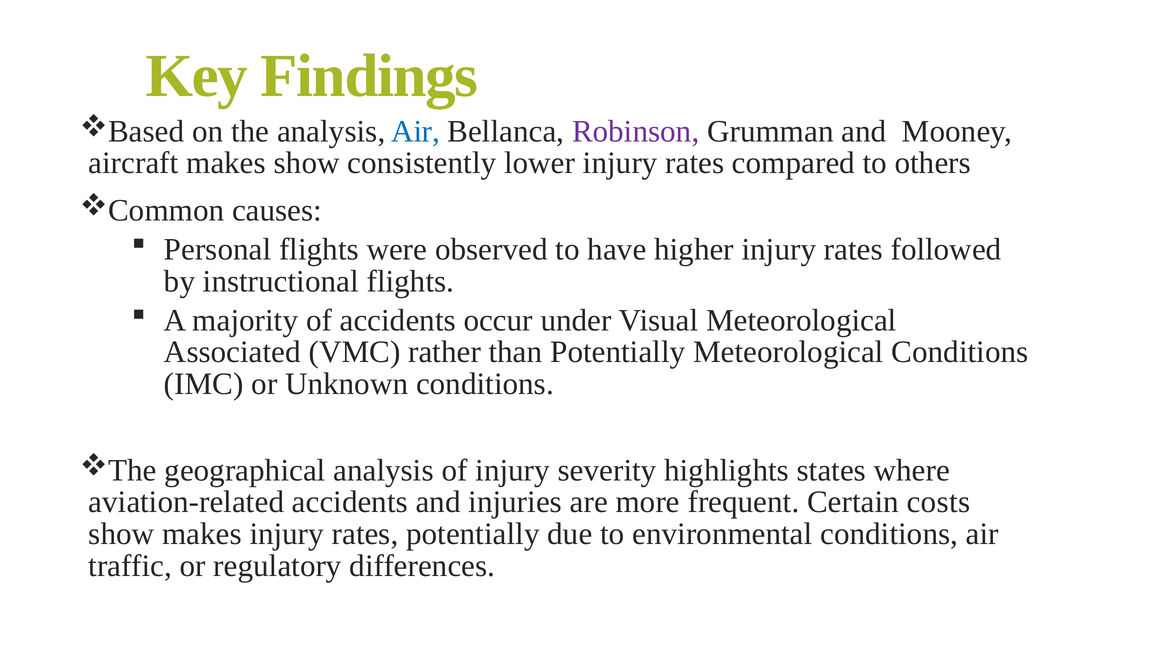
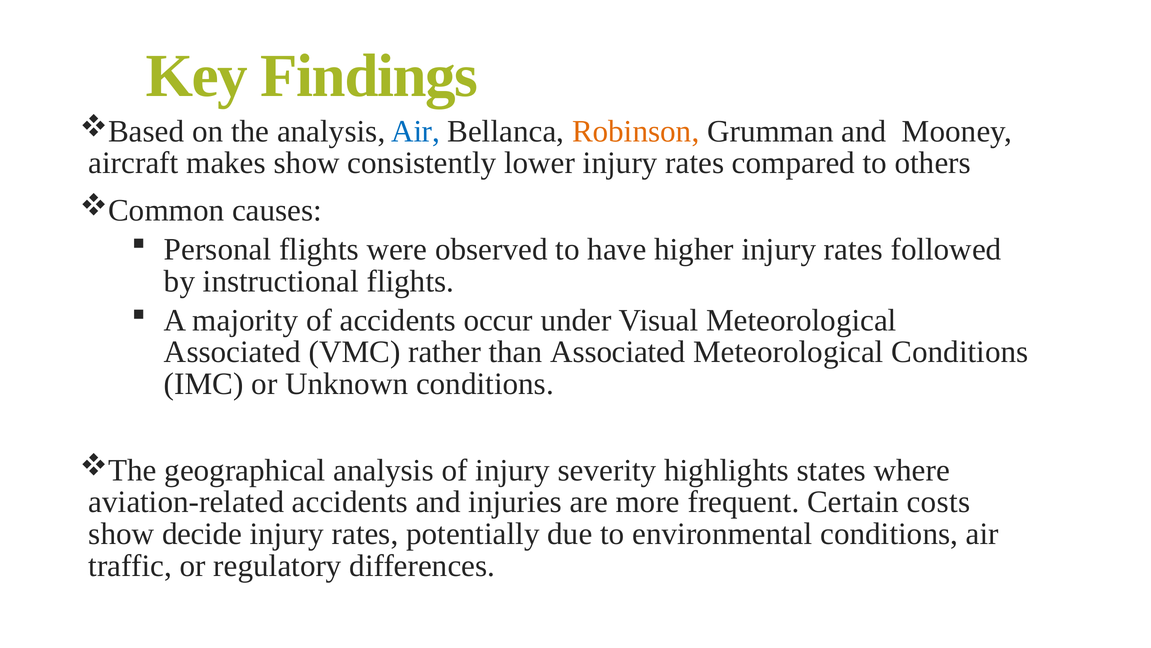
Robinson colour: purple -> orange (636, 131)
than Potentially: Potentially -> Associated (618, 352)
show makes: makes -> decide (202, 534)
